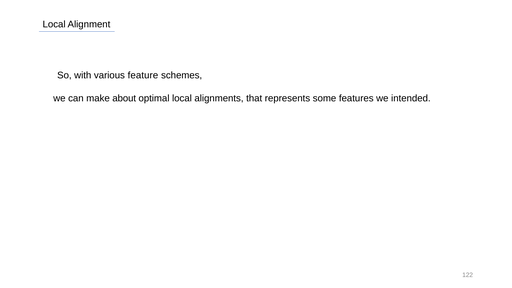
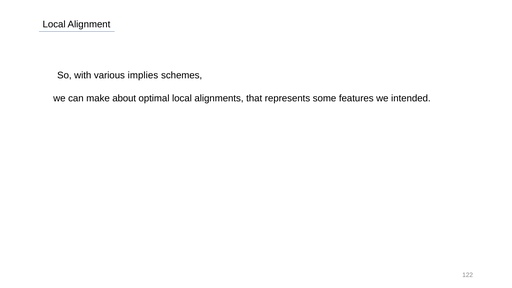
feature: feature -> implies (143, 75)
